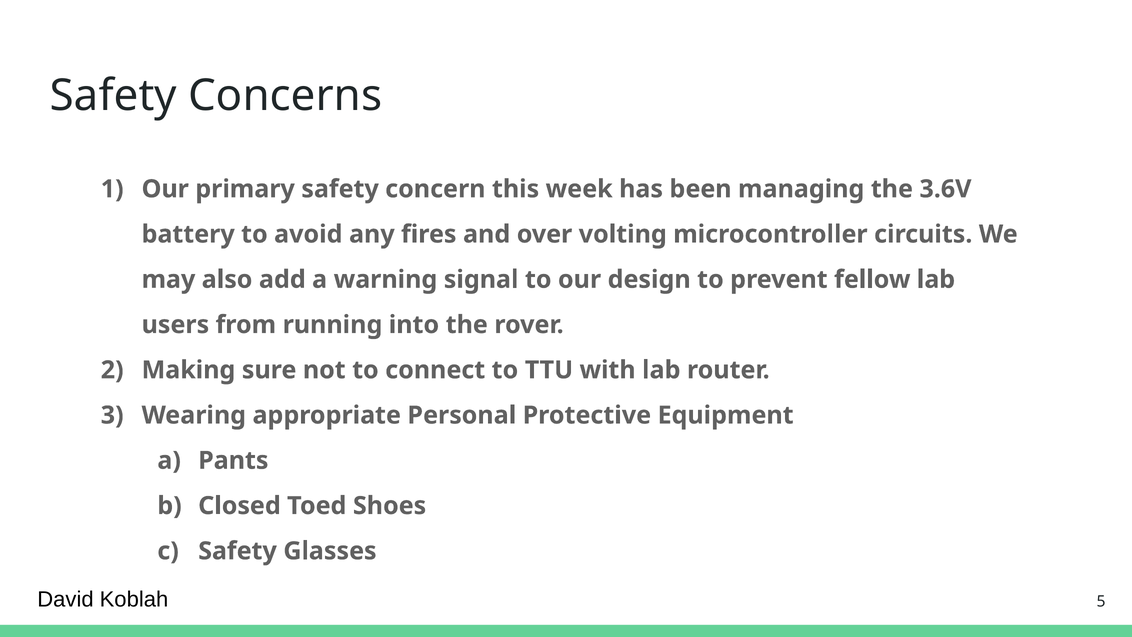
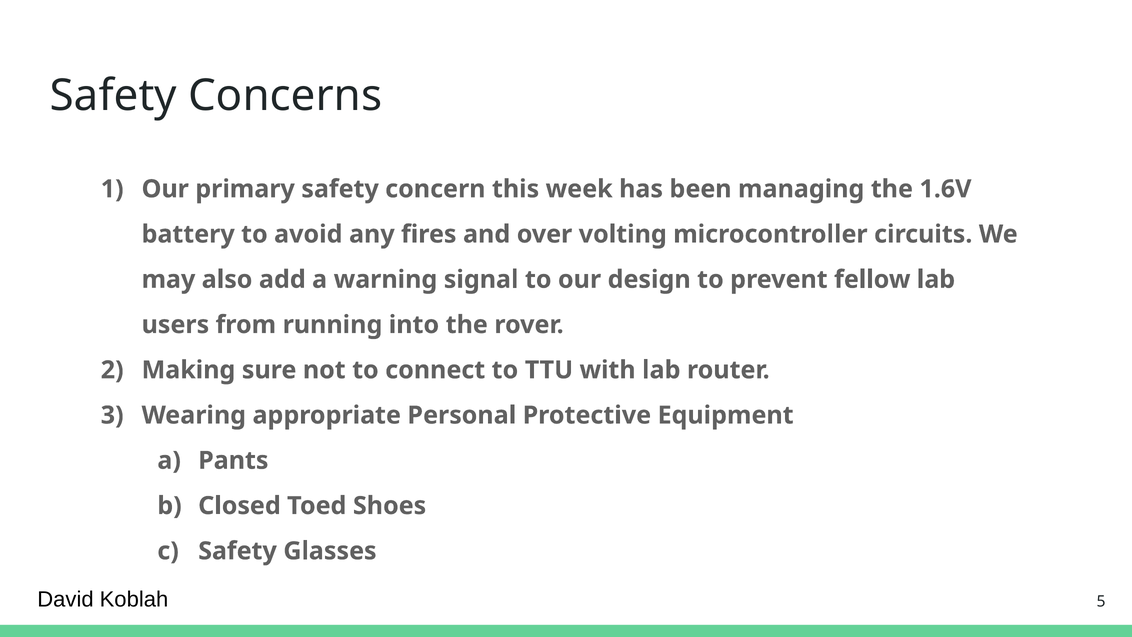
3.6V: 3.6V -> 1.6V (945, 189)
